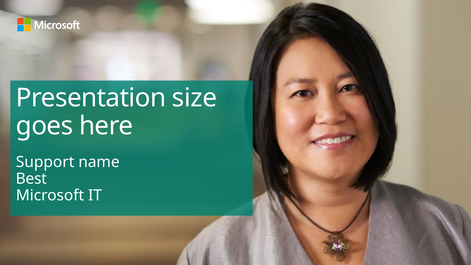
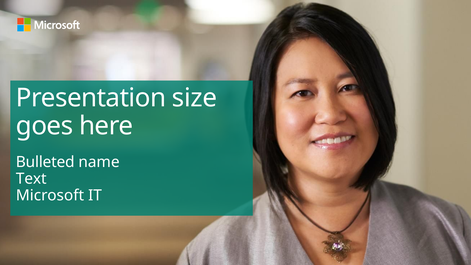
Support: Support -> Bulleted (45, 162)
Best: Best -> Text (31, 179)
